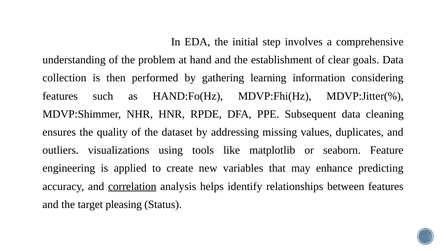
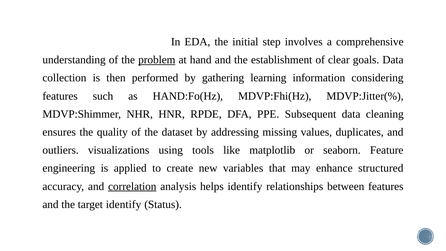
problem underline: none -> present (157, 60)
predicting: predicting -> structured (381, 168)
target pleasing: pleasing -> identify (124, 204)
